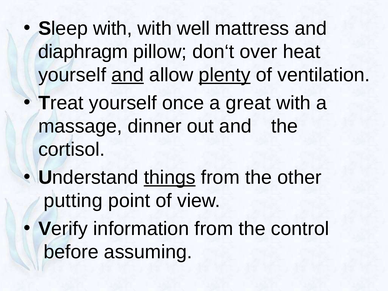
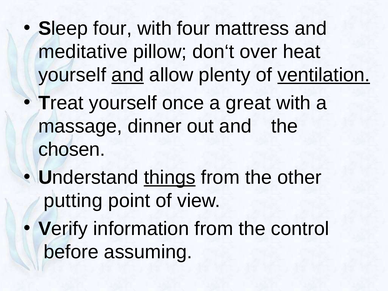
Sleep with: with -> four (113, 29)
with well: well -> four (193, 29)
diaphragm: diaphragm -> meditative (83, 52)
plenty underline: present -> none (225, 75)
ventilation underline: none -> present (324, 75)
cortisol: cortisol -> chosen (72, 150)
